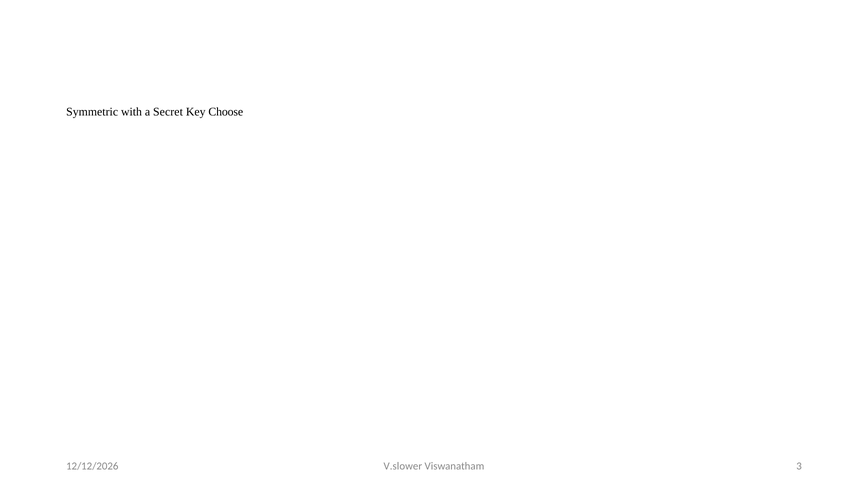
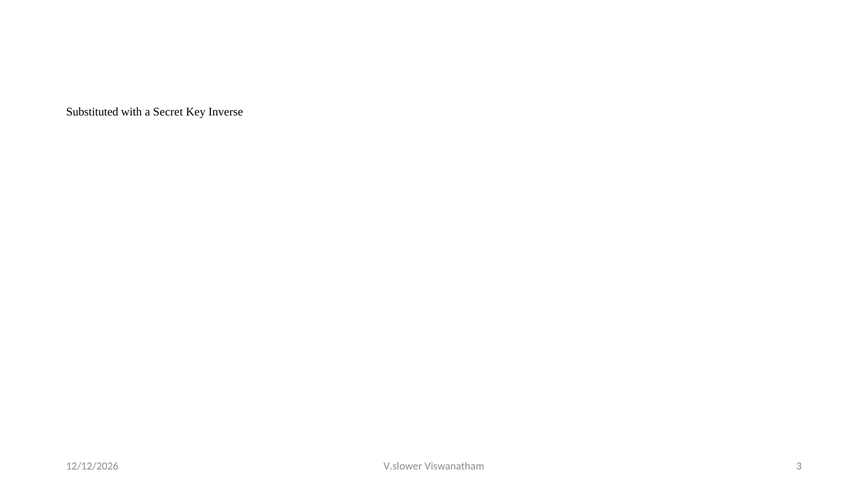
Symmetric: Symmetric -> Substituted (92, 112)
Choose: Choose -> Inverse (226, 112)
